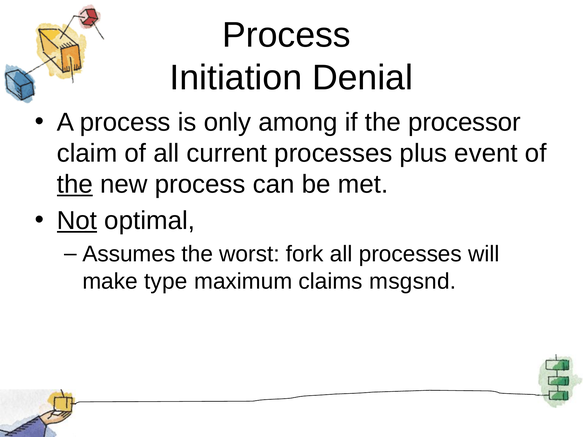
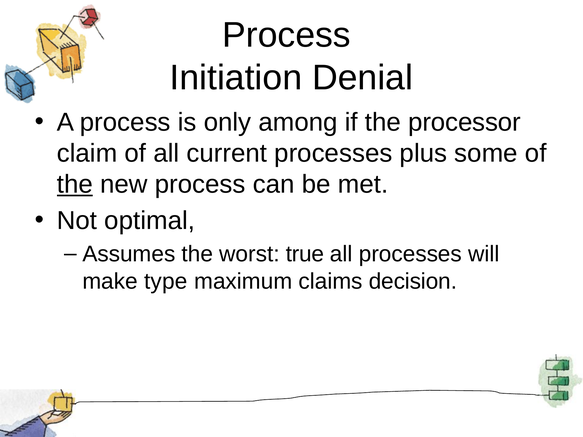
event: event -> some (486, 153)
Not underline: present -> none (77, 221)
fork: fork -> true (305, 254)
msgsnd: msgsnd -> decision (413, 281)
